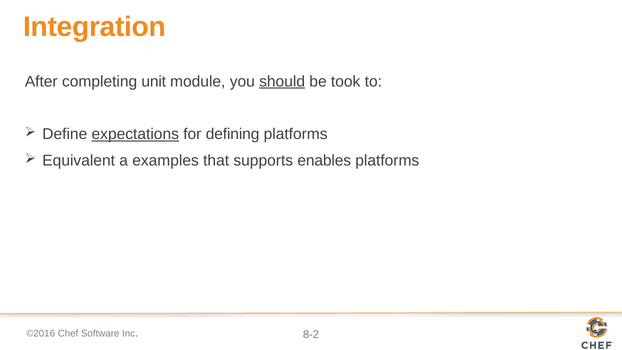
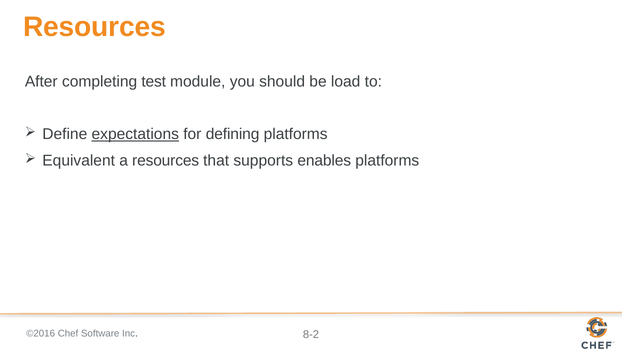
Integration: Integration -> Resources (95, 27)
unit: unit -> test (154, 81)
should underline: present -> none (282, 81)
took: took -> load (346, 81)
a examples: examples -> resources (166, 161)
